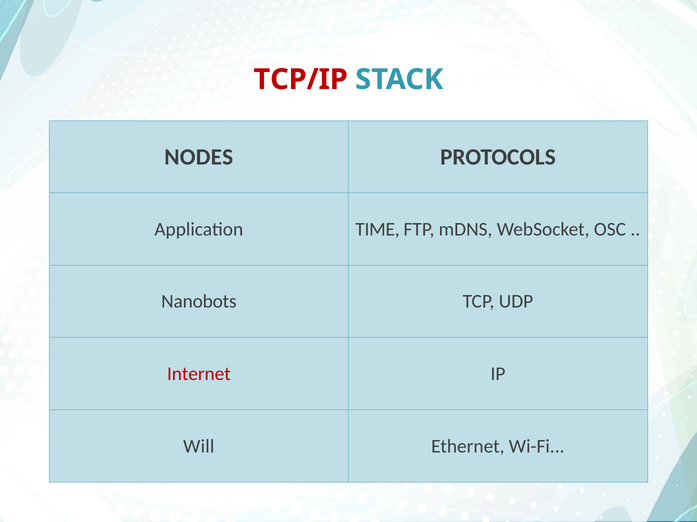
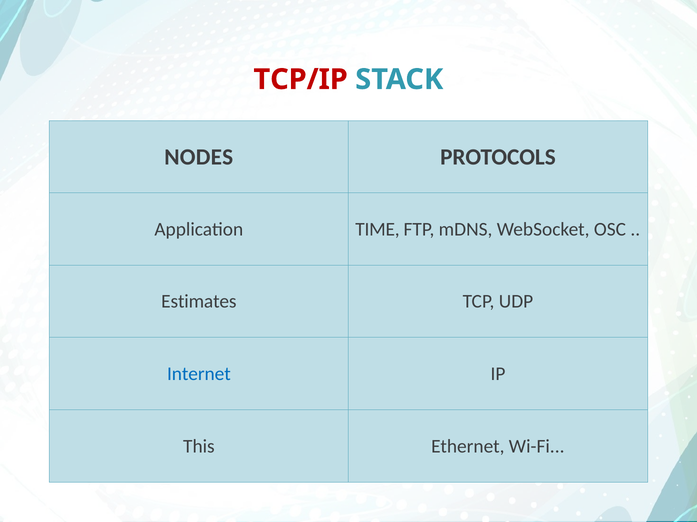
Nanobots: Nanobots -> Estimates (199, 302)
Internet colour: red -> blue (199, 374)
Will: Will -> This (199, 447)
